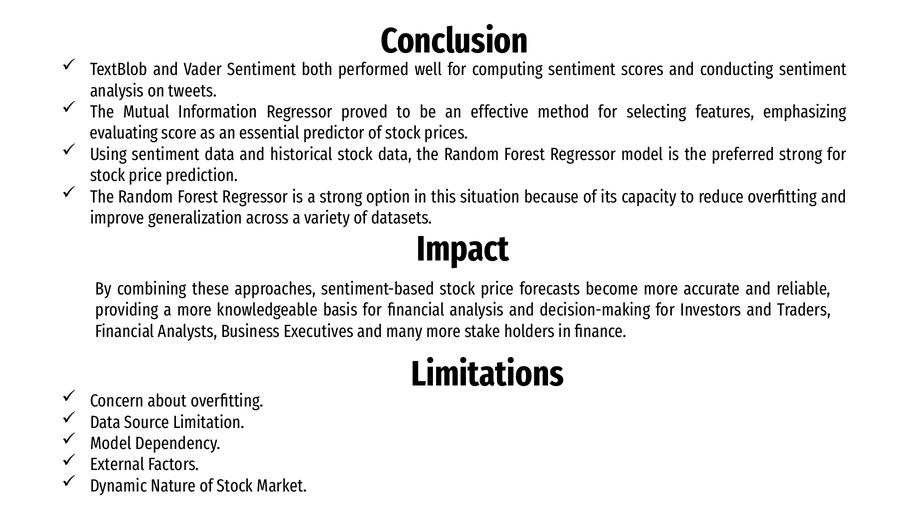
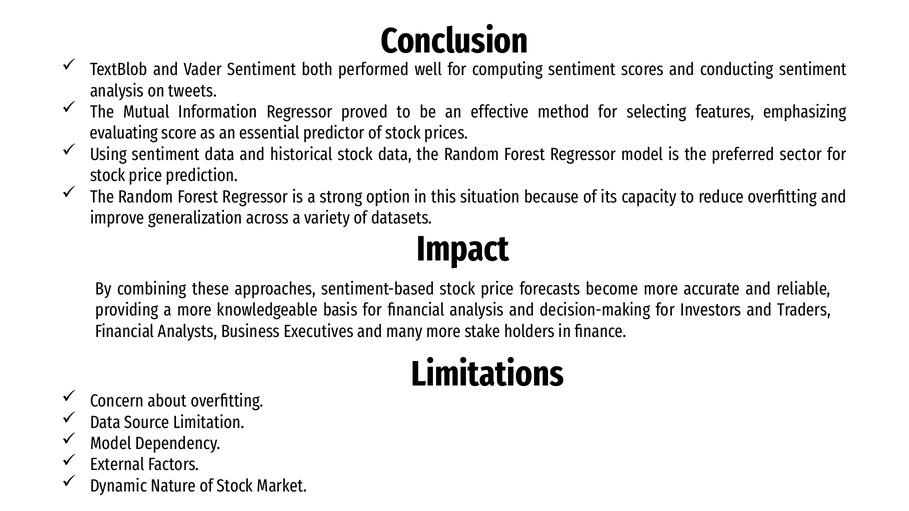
preferred strong: strong -> sector (801, 154)
